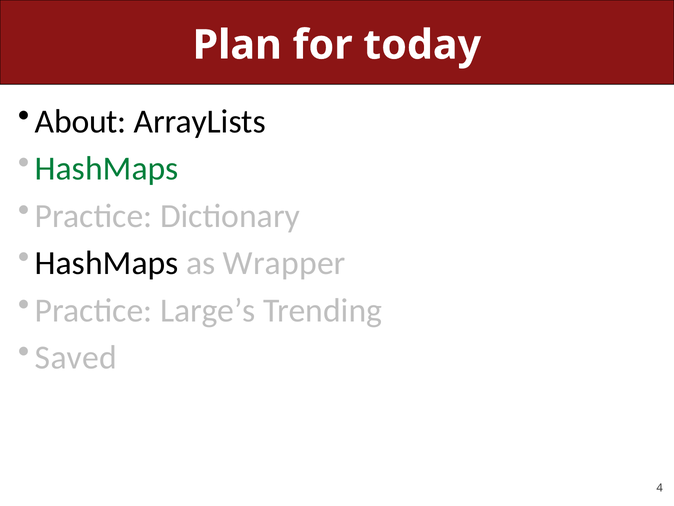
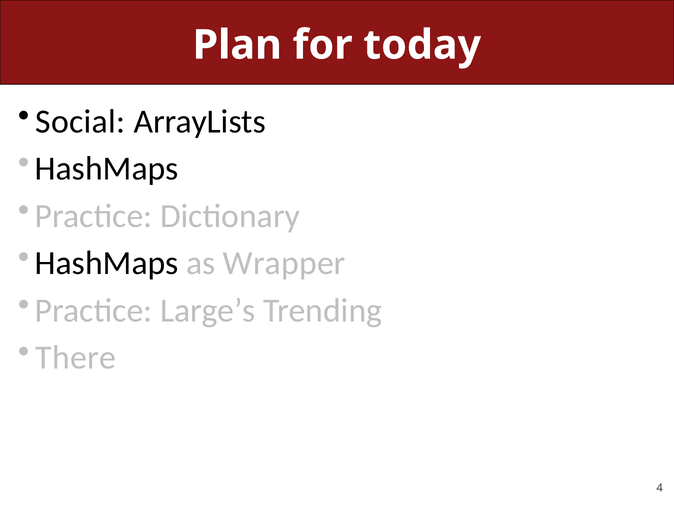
About: About -> Social (80, 121)
HashMaps colour: green -> black (107, 169)
Saved: Saved -> There (76, 357)
